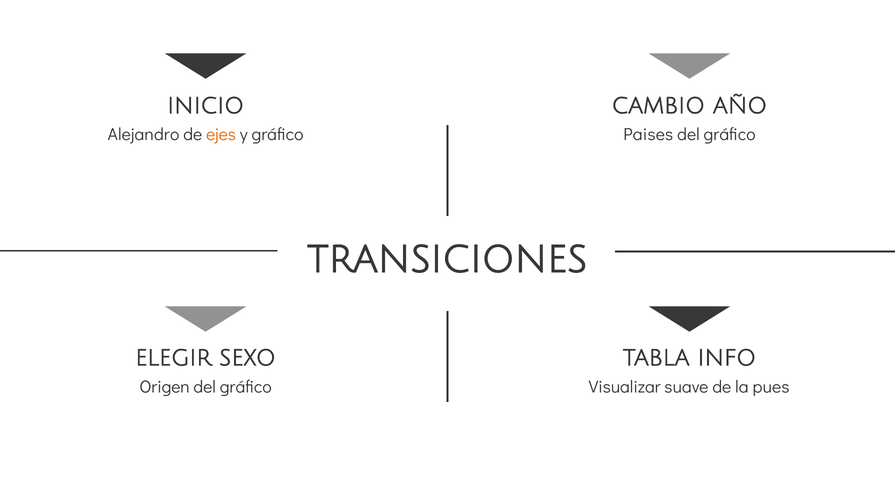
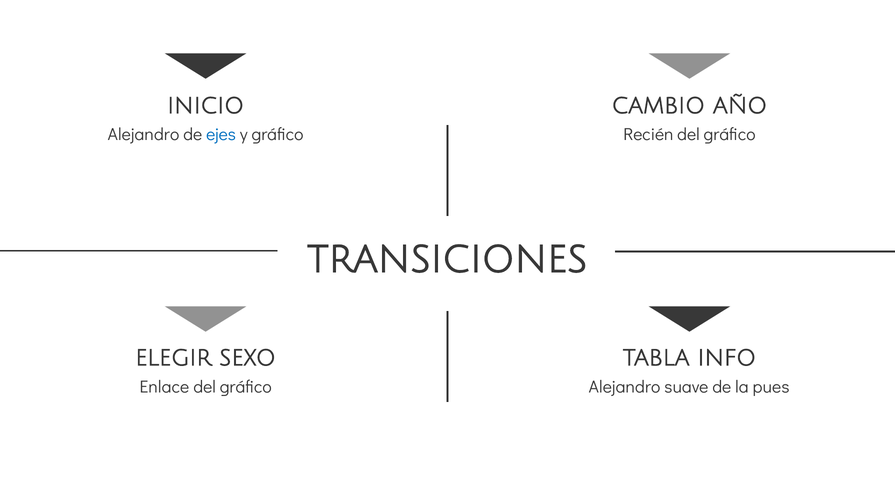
ejes colour: orange -> blue (221, 135)
Paises: Paises -> Recién (648, 135)
Visualizar: Visualizar -> Alejandro (625, 387)
Origen: Origen -> Enlace (164, 387)
